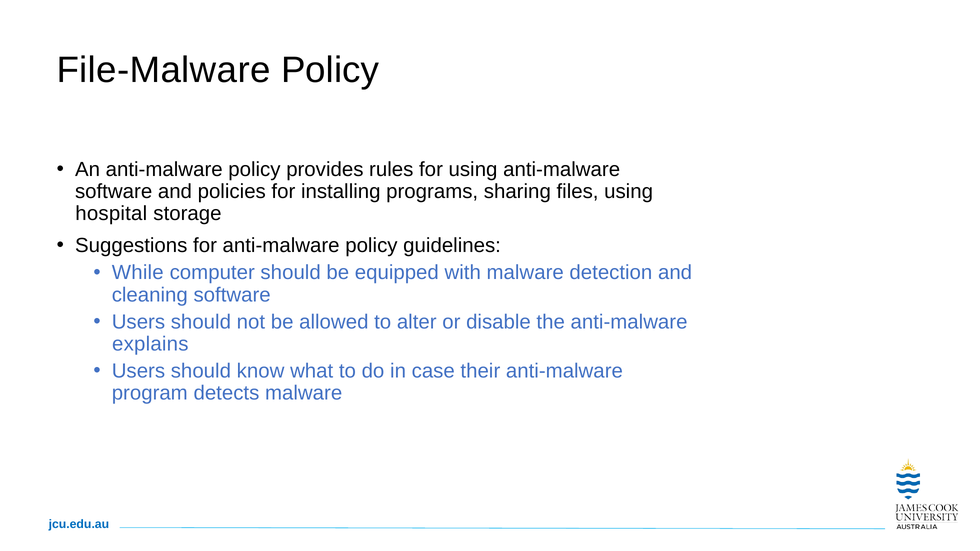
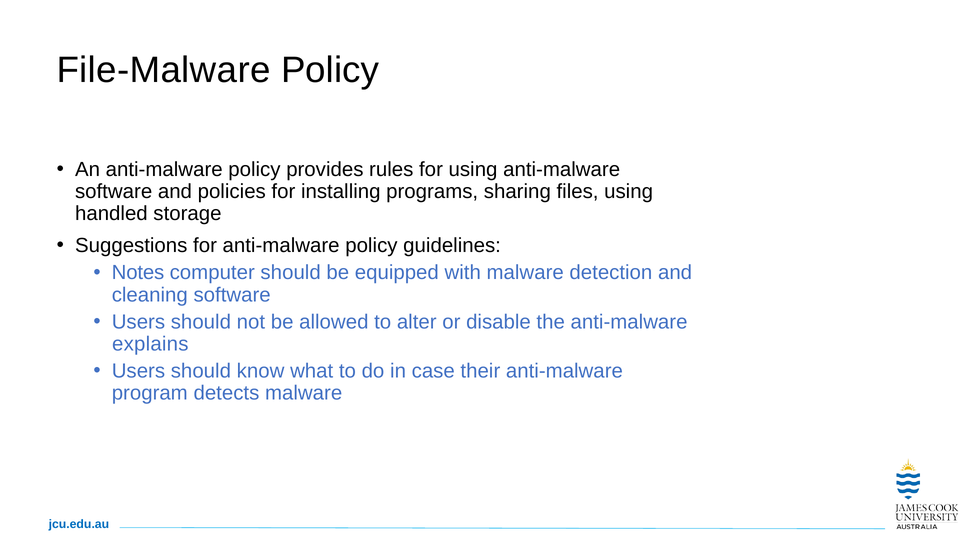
hospital: hospital -> handled (111, 213)
While: While -> Notes (138, 273)
